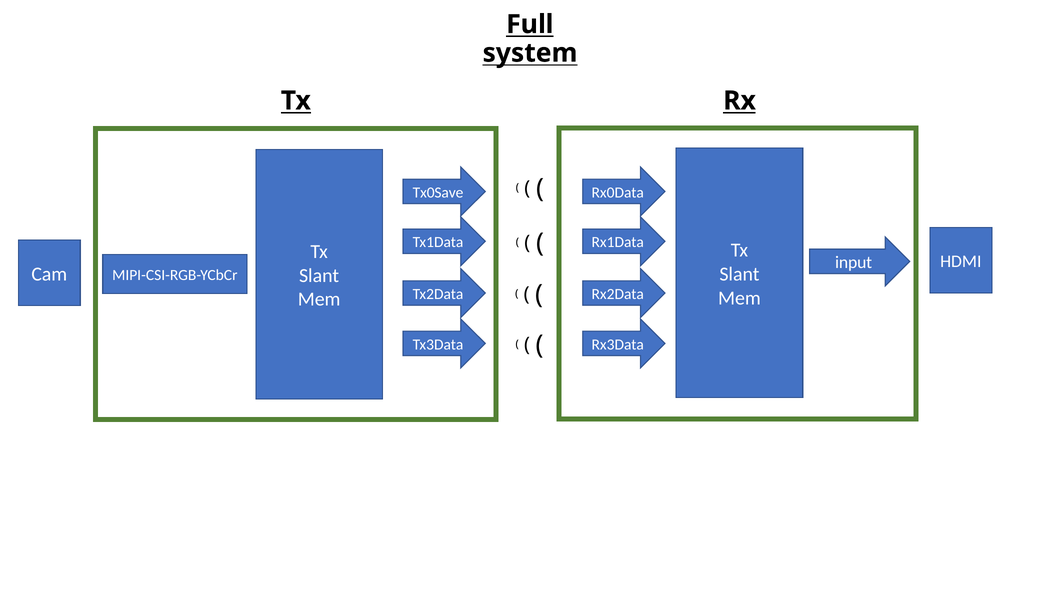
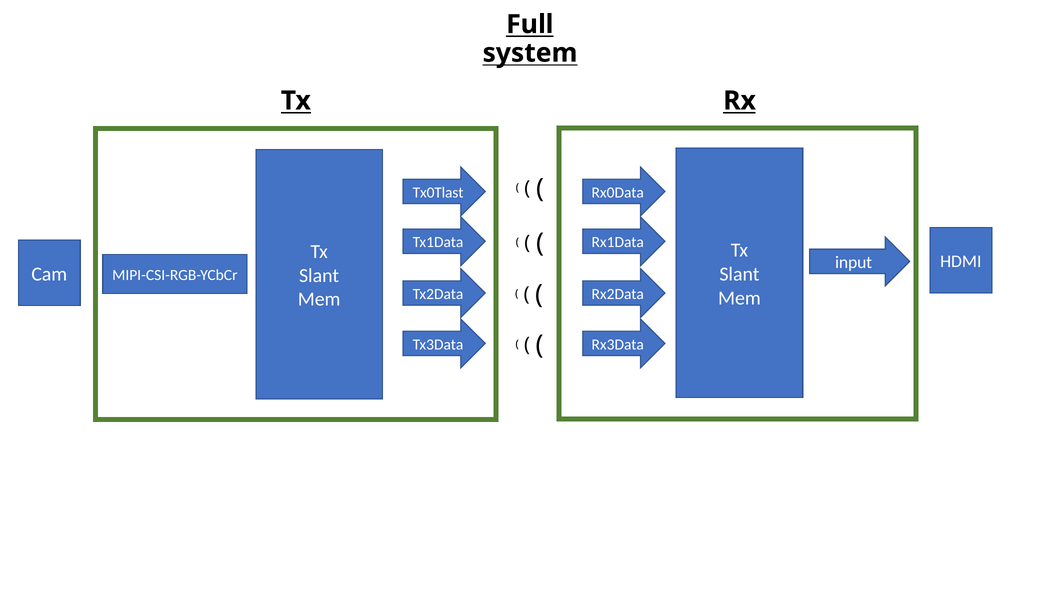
Tx0Save: Tx0Save -> Tx0Tlast (438, 193)
